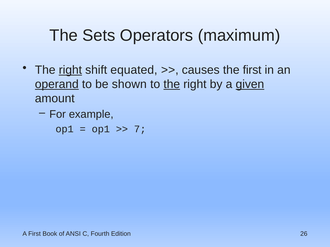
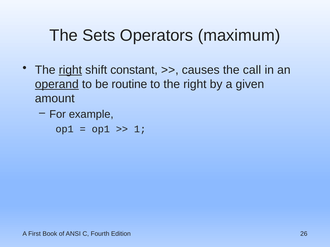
equated: equated -> constant (134, 70)
the first: first -> call (252, 70)
shown: shown -> routine (129, 84)
the underline: present -> none (172, 84)
given underline: present -> none (250, 84)
7: 7 -> 1 (140, 129)
